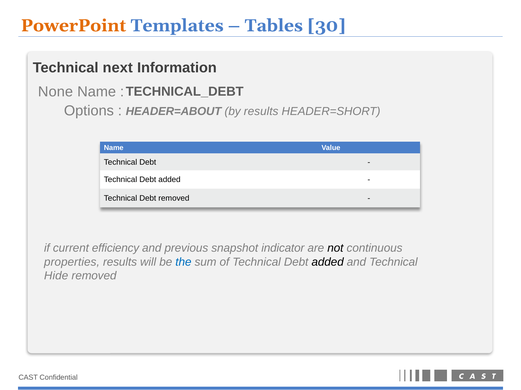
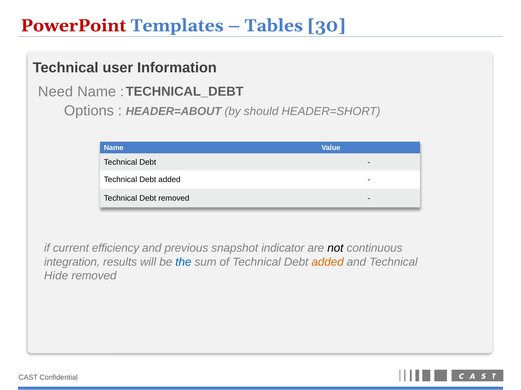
PowerPoint colour: orange -> red (74, 26)
next: next -> user (118, 68)
None: None -> Need (56, 92)
by results: results -> should (261, 112)
properties: properties -> integration (72, 262)
added colour: black -> orange (328, 262)
